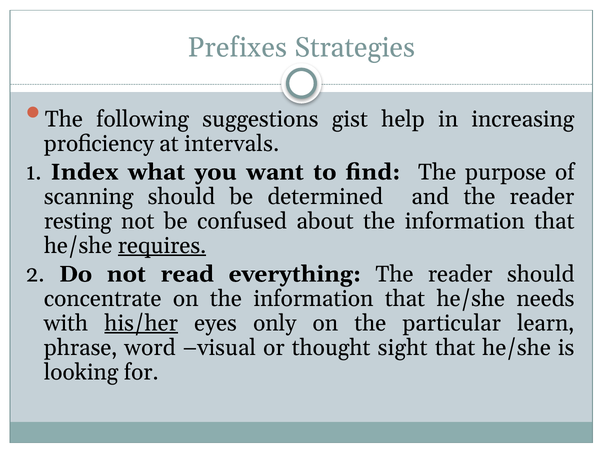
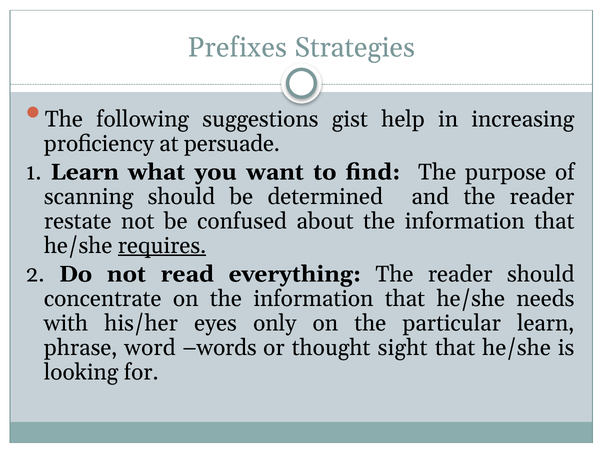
intervals: intervals -> persuade (232, 143)
1 Index: Index -> Learn (85, 172)
resting: resting -> restate (78, 221)
his/her underline: present -> none (141, 323)
visual: visual -> words (220, 347)
